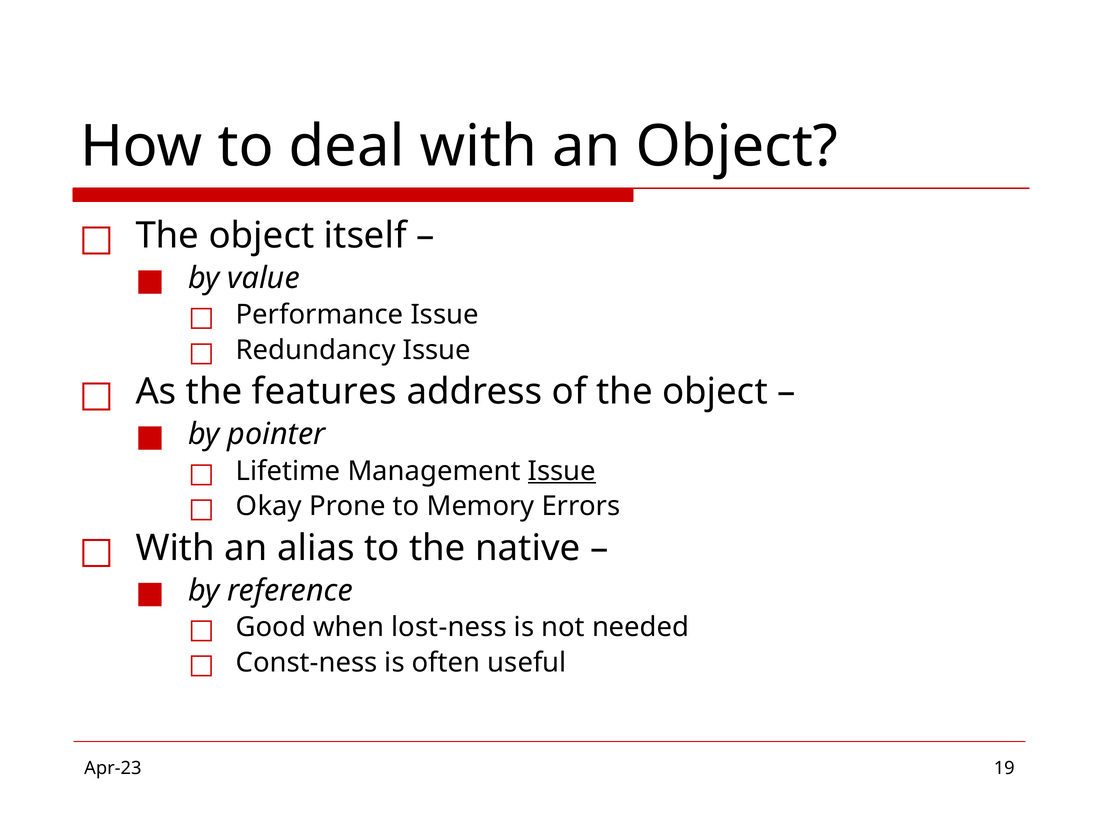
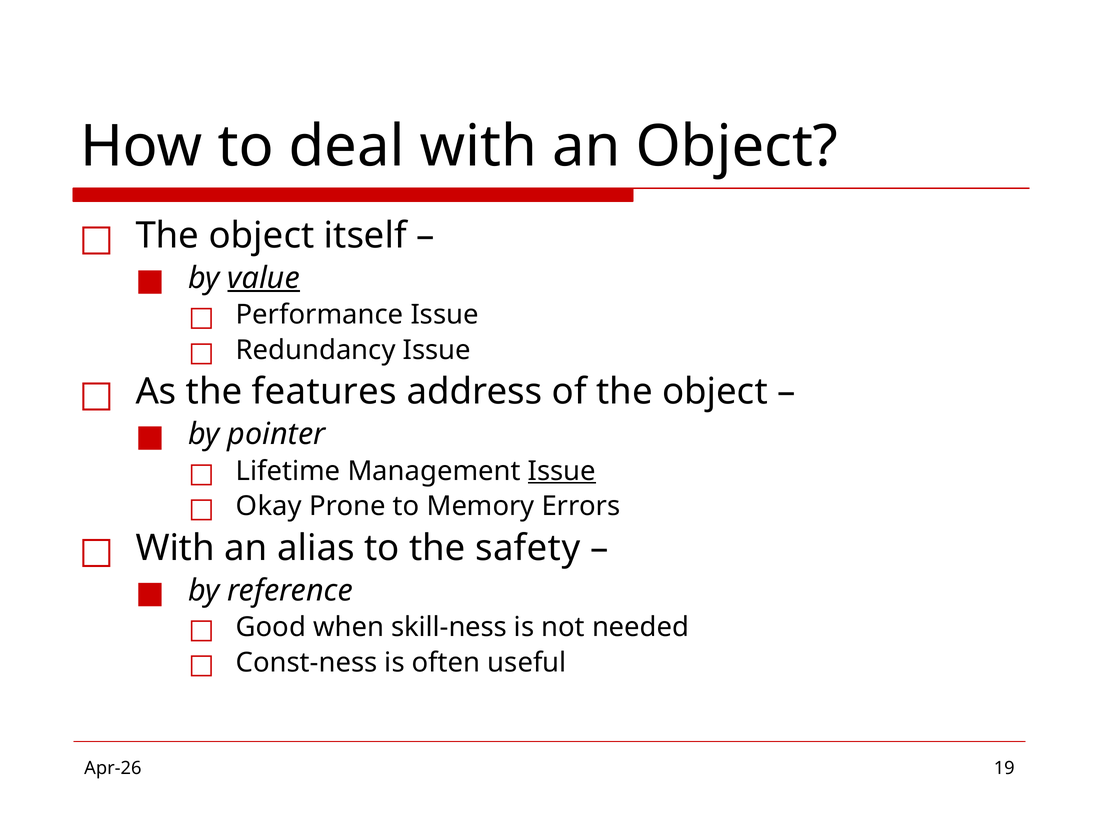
value underline: none -> present (264, 278)
native: native -> safety (528, 548)
lost-ness: lost-ness -> skill-ness (449, 627)
Apr-23: Apr-23 -> Apr-26 (113, 768)
